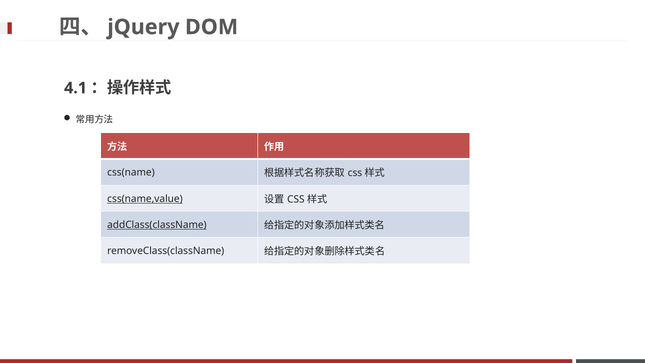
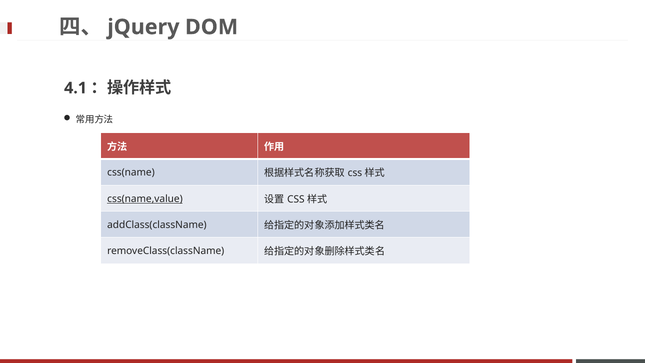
addClass(className underline: present -> none (157, 225)
